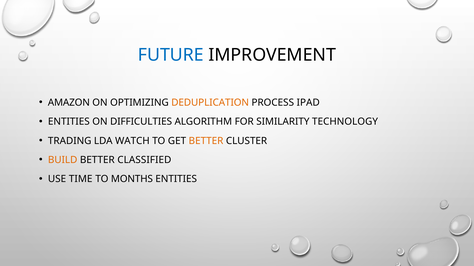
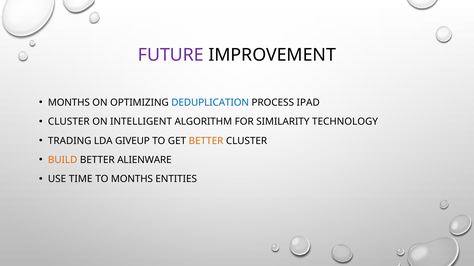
FUTURE colour: blue -> purple (171, 55)
AMAZON: AMAZON -> MONTHS (69, 103)
DEDUPLICATION colour: orange -> blue (210, 103)
ENTITIES: ENTITIES -> CLUSTER (69, 122)
DIFFICULTIES: DIFFICULTIES -> INTELLIGENT (141, 122)
WATCH: WATCH -> GIVEUP (132, 141)
CLASSIFIED: CLASSIFIED -> ALIENWARE (144, 160)
